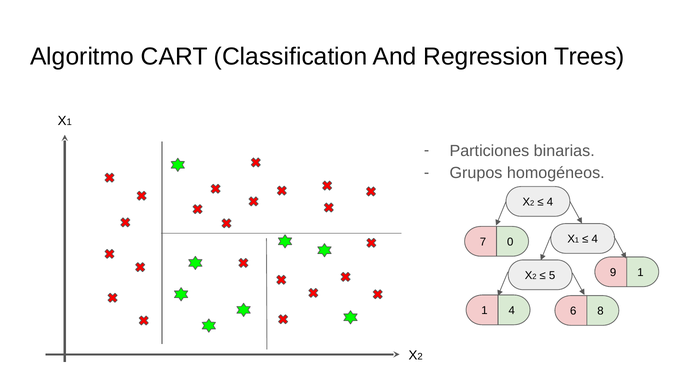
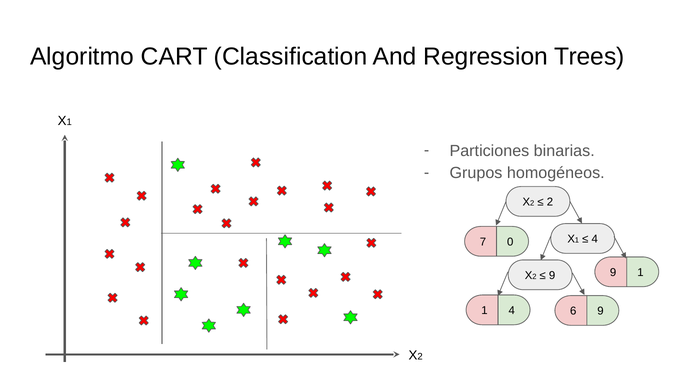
4: 4 -> 2 (550, 203)
5: 5 -> 9 (552, 276)
6 8: 8 -> 9 (601, 312)
